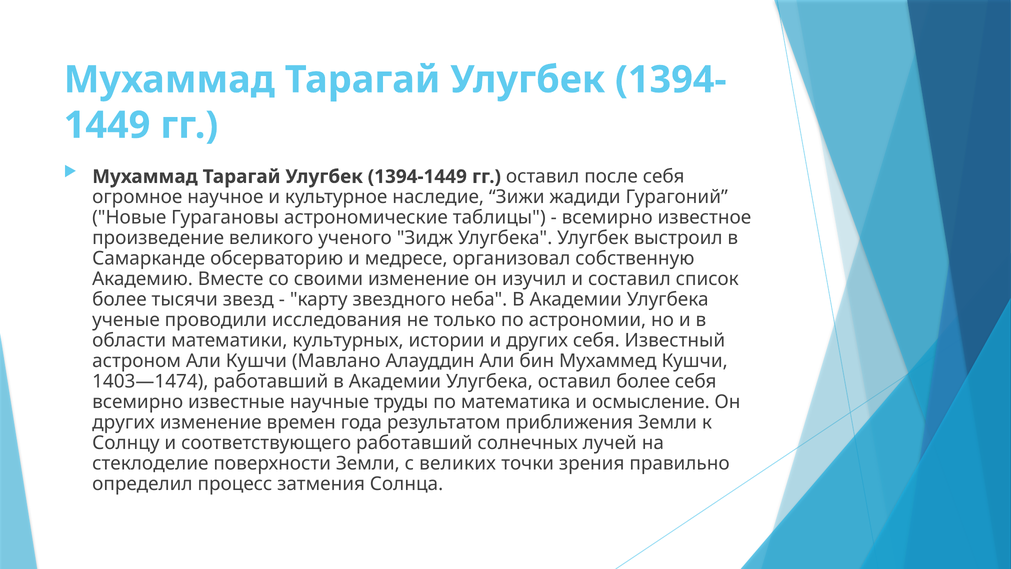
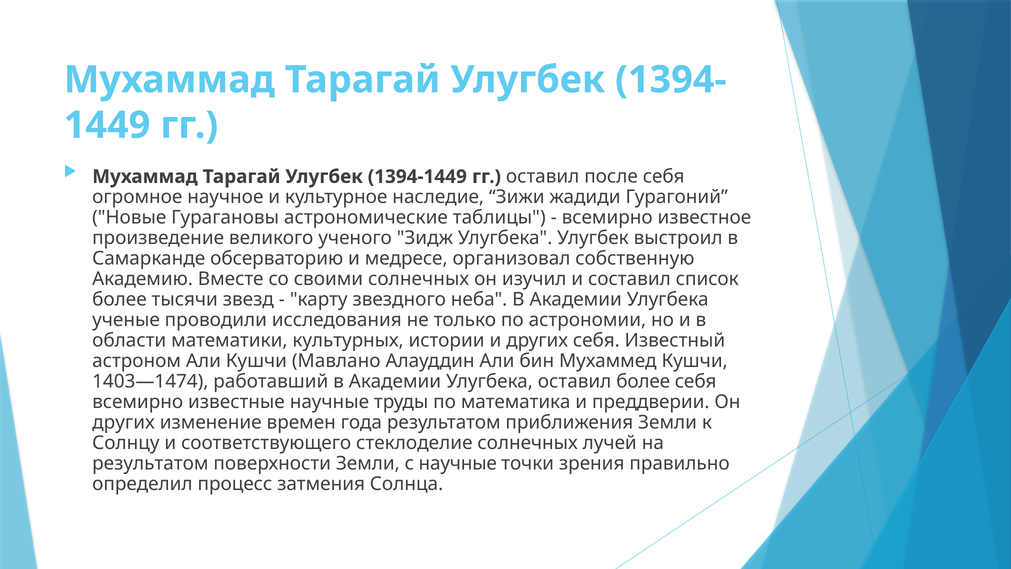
своими изменение: изменение -> солнечных (419, 279)
осмысление: осмысление -> преддверии (651, 402)
соответствующего работавший: работавший -> стеклоделие (414, 443)
стеклоделие: стеклоделие -> результатом (150, 463)
с великих: великих -> научные (458, 463)
